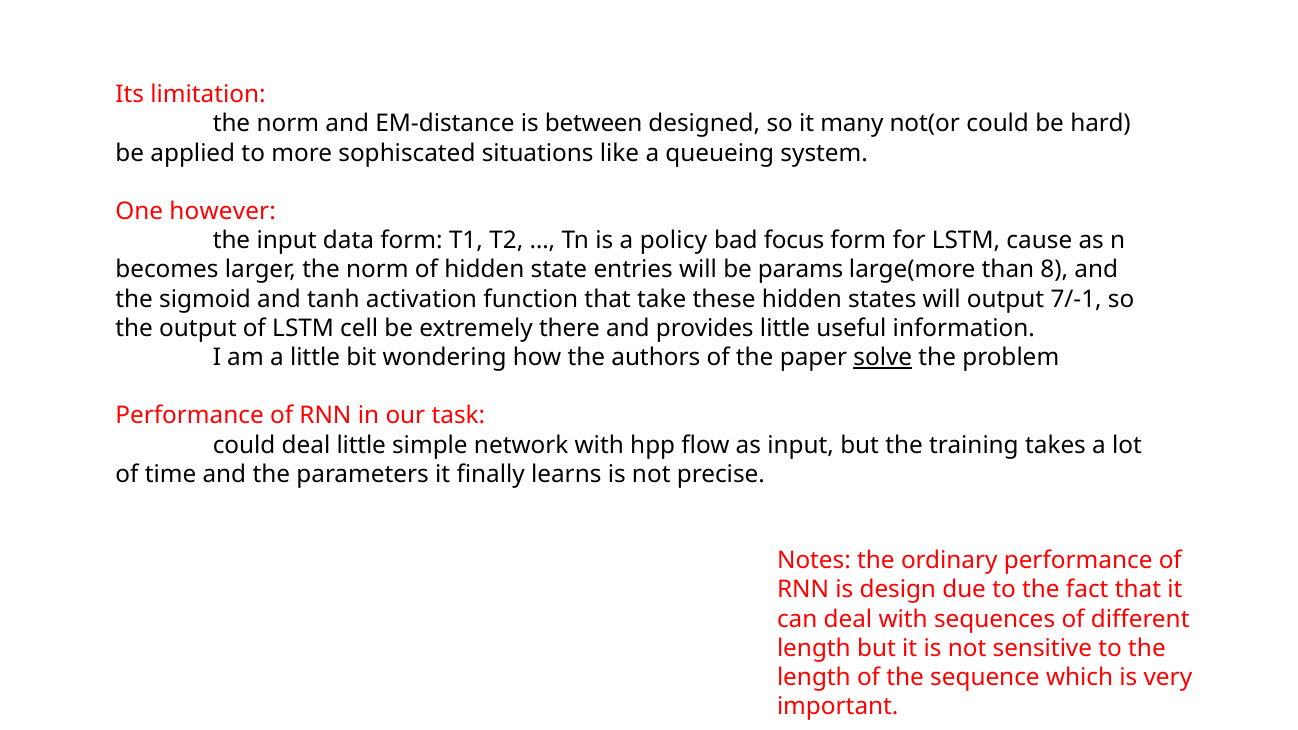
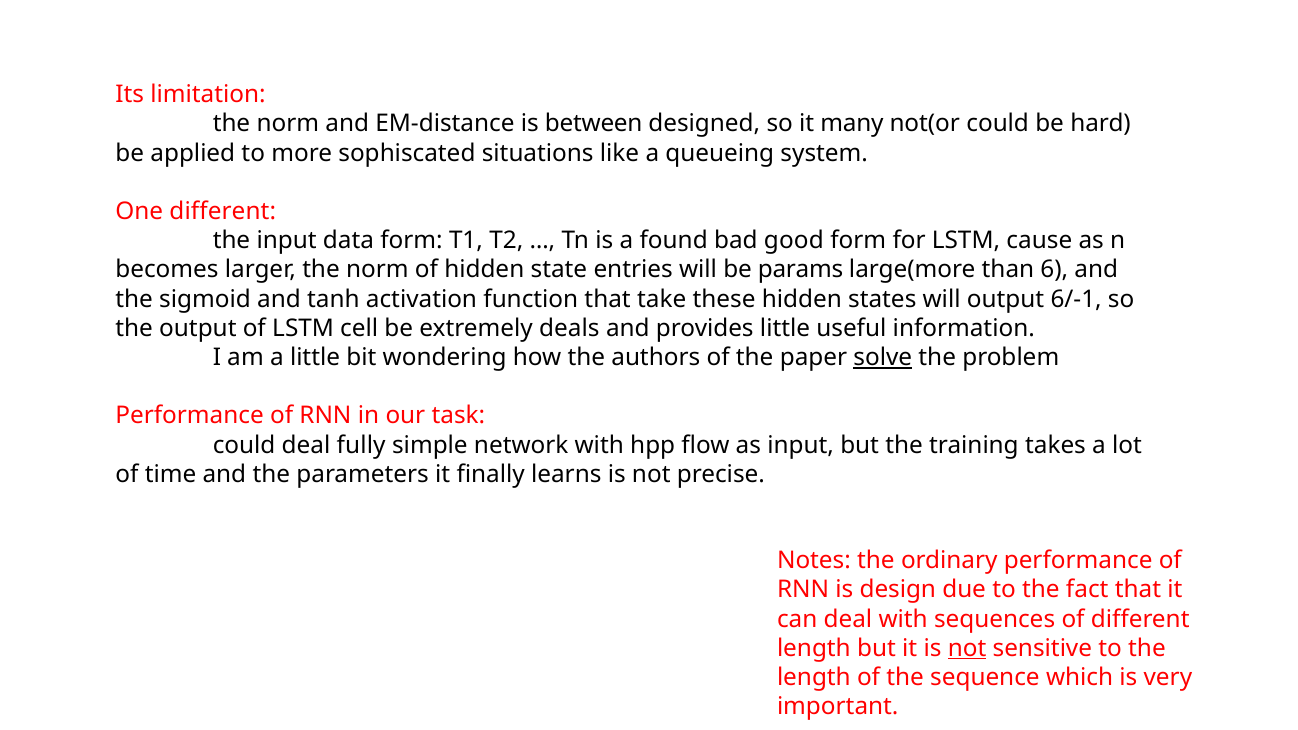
One however: however -> different (223, 212)
policy: policy -> found (674, 241)
focus: focus -> good (794, 241)
8: 8 -> 6 (1054, 270)
7/-1: 7/-1 -> 6/-1 (1076, 299)
there: there -> deals (569, 328)
deal little: little -> fully (361, 445)
not underline: none -> present (967, 648)
